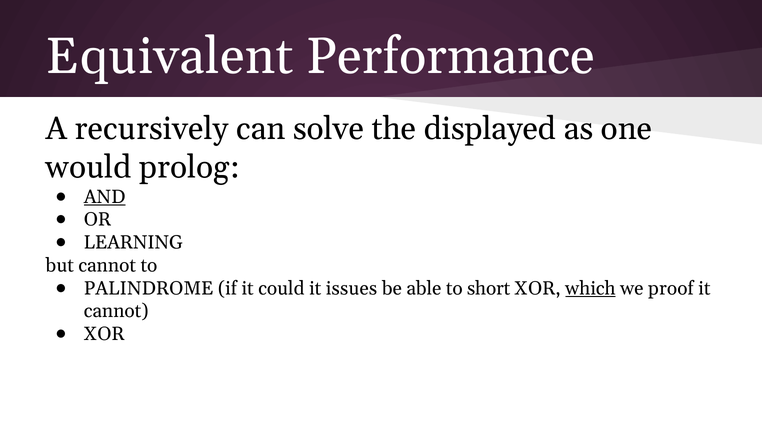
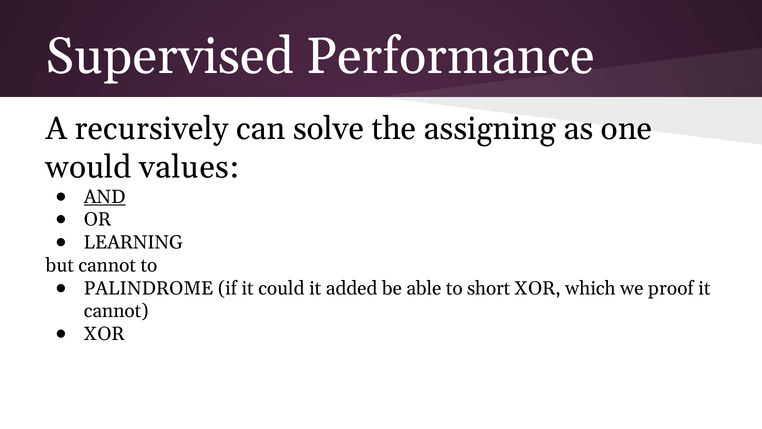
Equivalent: Equivalent -> Supervised (170, 56)
displayed: displayed -> assigning (490, 129)
prolog: prolog -> values (189, 167)
issues: issues -> added (352, 288)
which underline: present -> none (590, 288)
